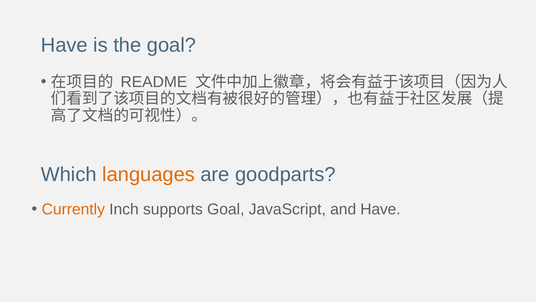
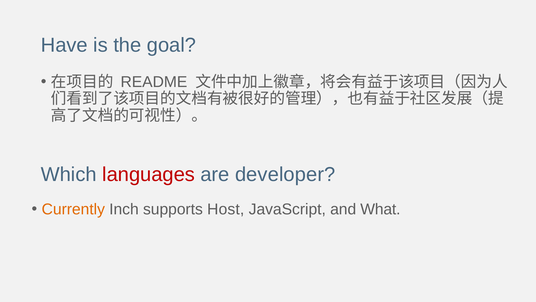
languages colour: orange -> red (149, 174)
goodparts: goodparts -> developer (285, 174)
supports Goal: Goal -> Host (226, 209)
and Have: Have -> What (380, 209)
